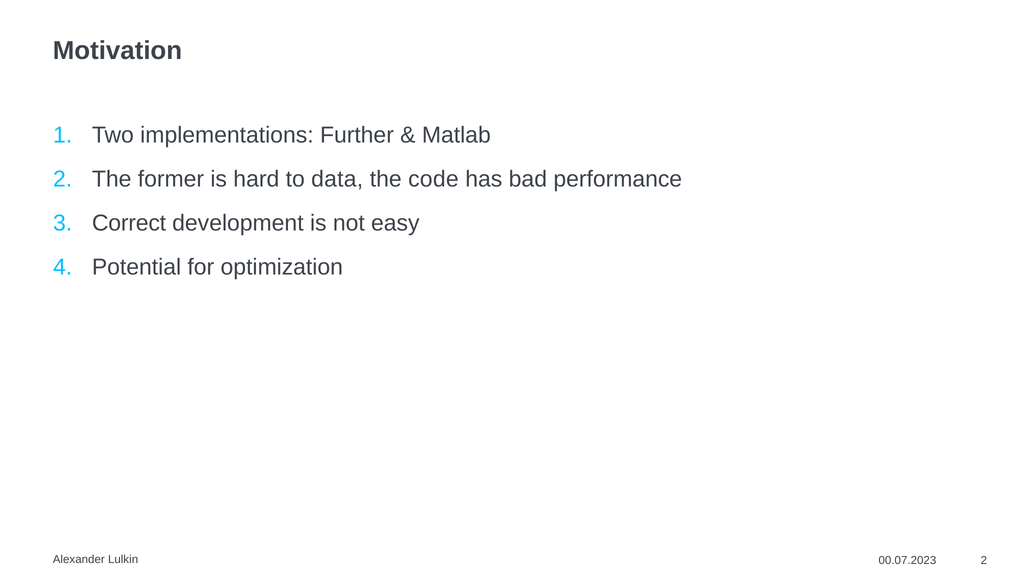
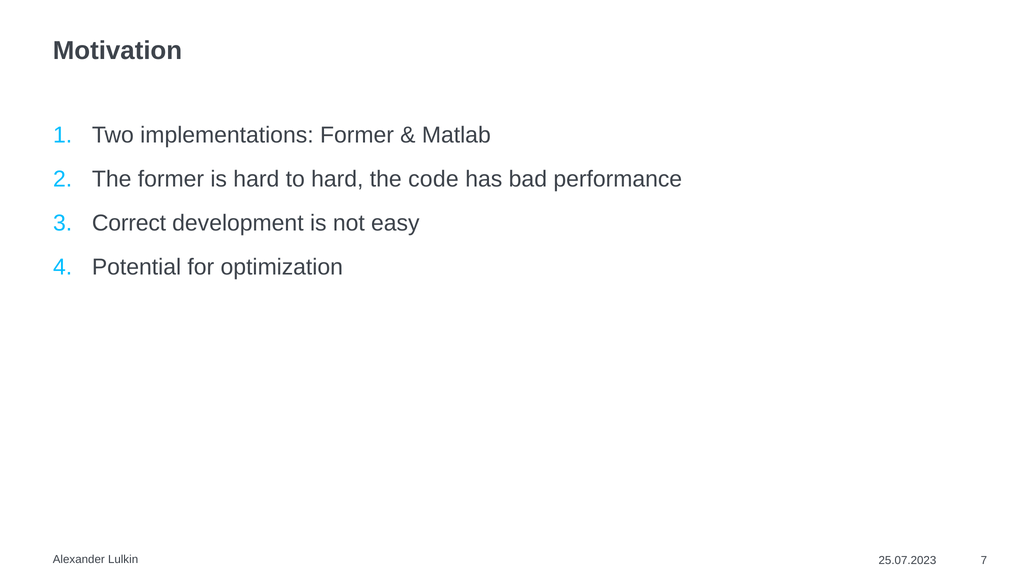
implementations Further: Further -> Former (357, 135)
to data: data -> hard (337, 179)
Lulkin 2: 2 -> 7 (984, 560)
00.07.2023: 00.07.2023 -> 25.07.2023 (907, 560)
